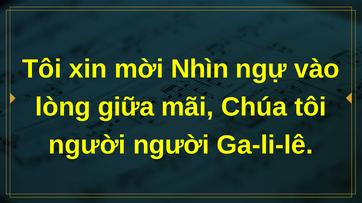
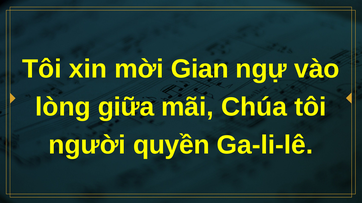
Nhìn: Nhìn -> Gian (200, 69)
người người: người -> quyền (171, 145)
